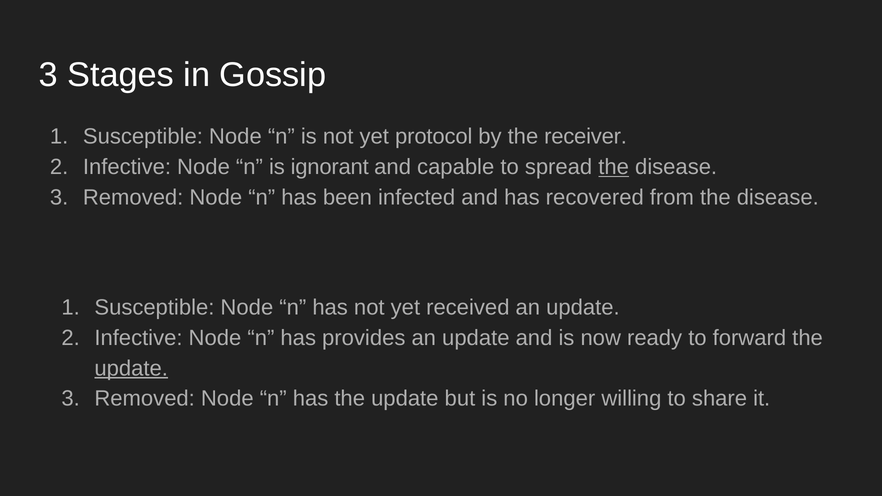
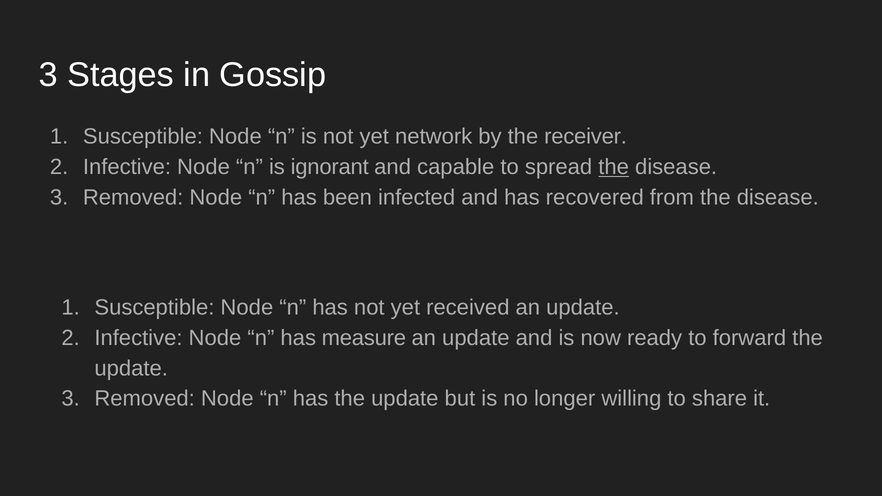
protocol: protocol -> network (434, 137)
provides: provides -> measure (364, 338)
update underline: present -> none (131, 368)
